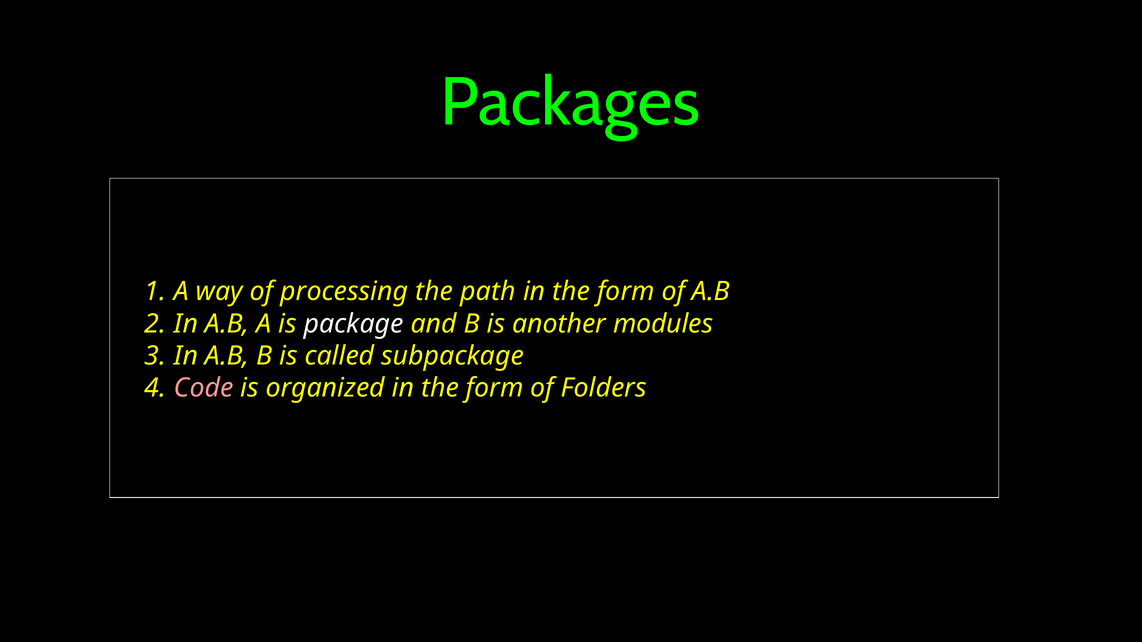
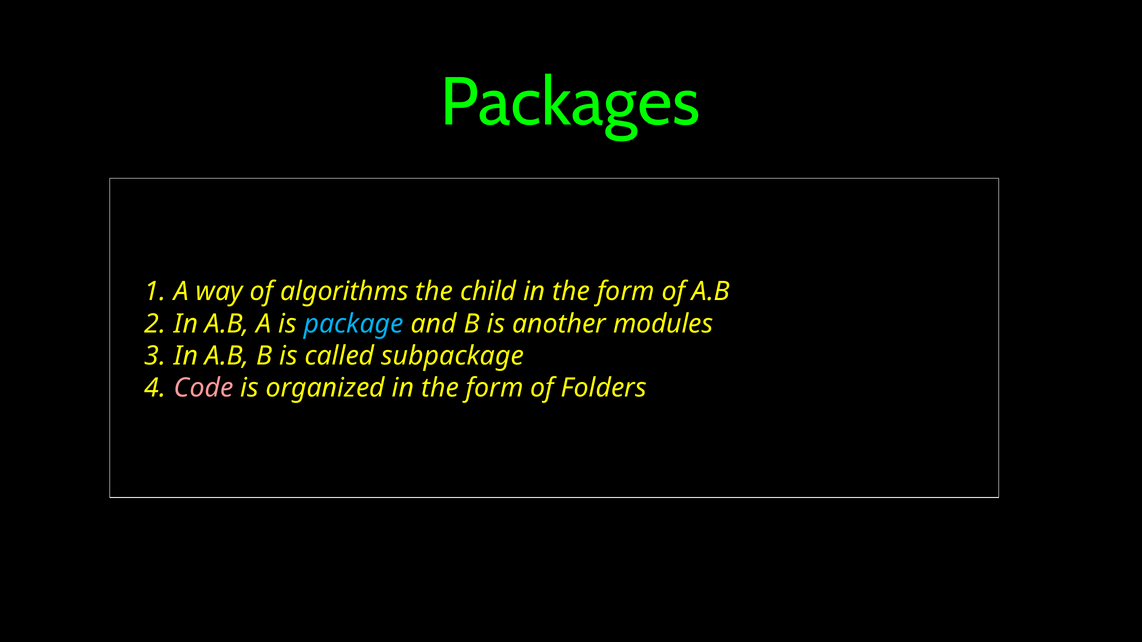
processing: processing -> algorithms (344, 292)
path: path -> child (488, 292)
package colour: white -> light blue (354, 324)
